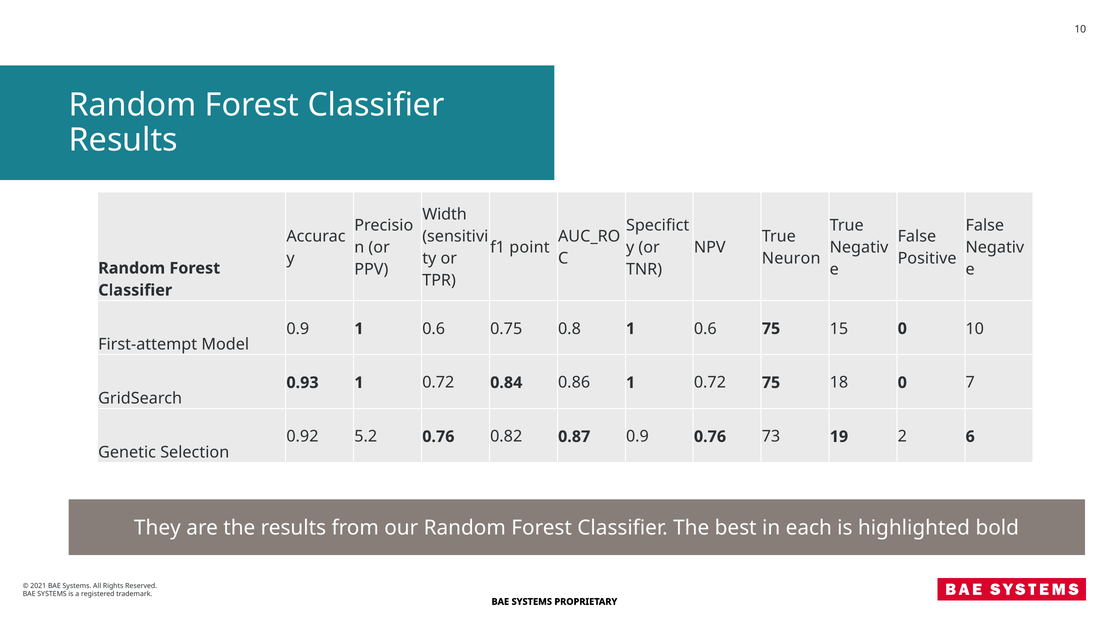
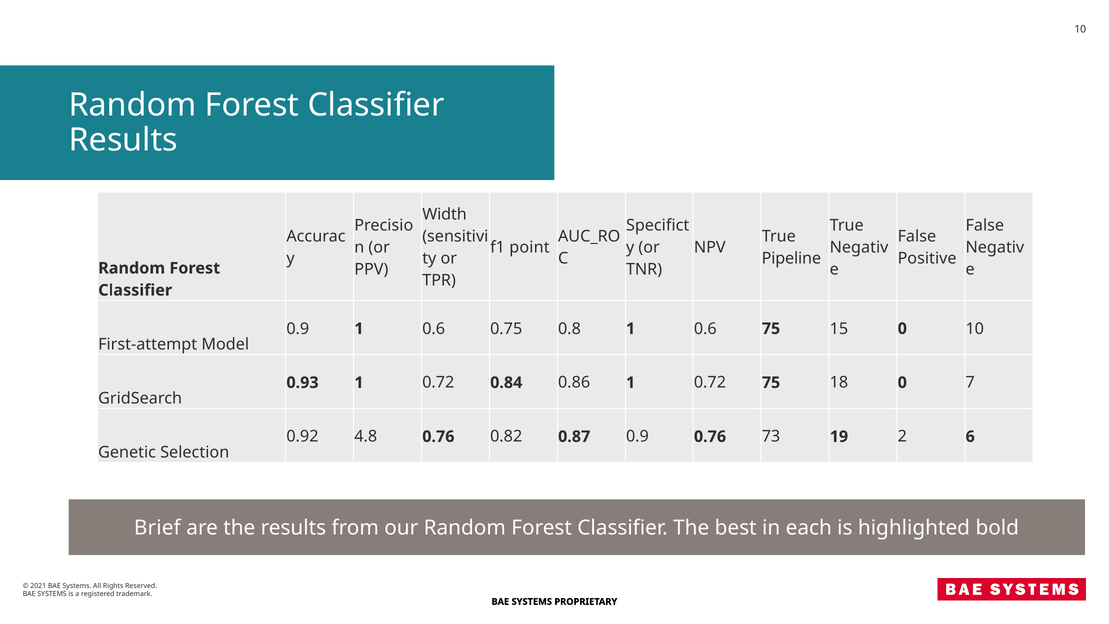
Neuron: Neuron -> Pipeline (791, 259)
5.2: 5.2 -> 4.8 (366, 437)
They: They -> Brief (157, 527)
